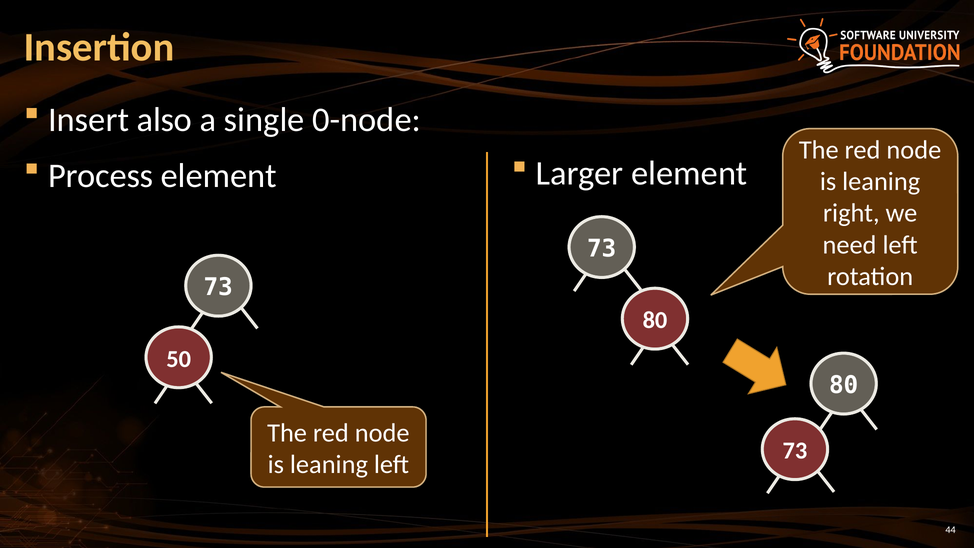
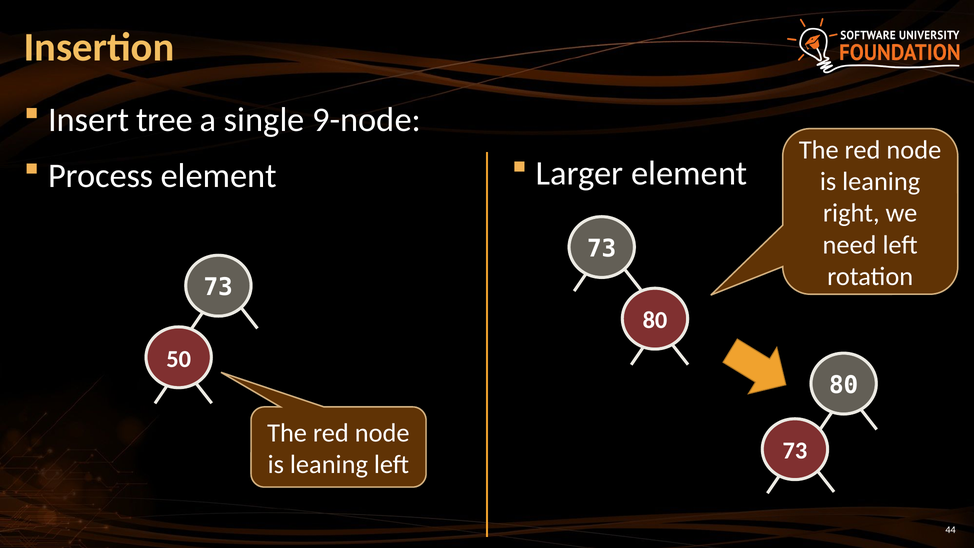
also: also -> tree (164, 120)
0-node: 0-node -> 9-node (367, 120)
